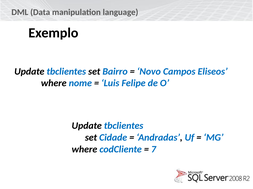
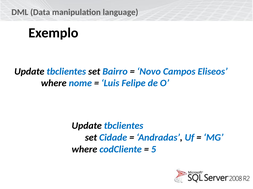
7: 7 -> 5 (154, 150)
